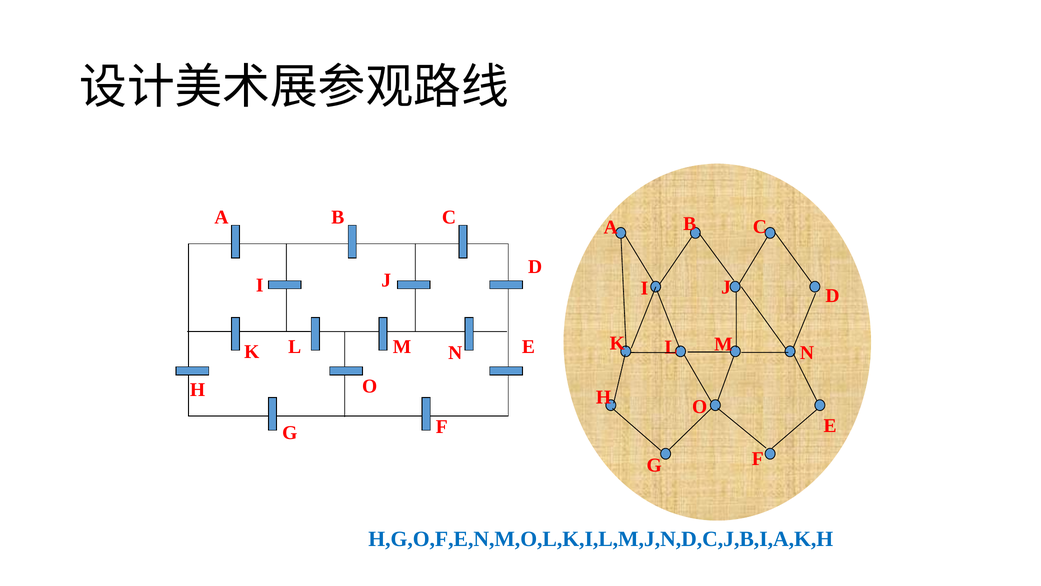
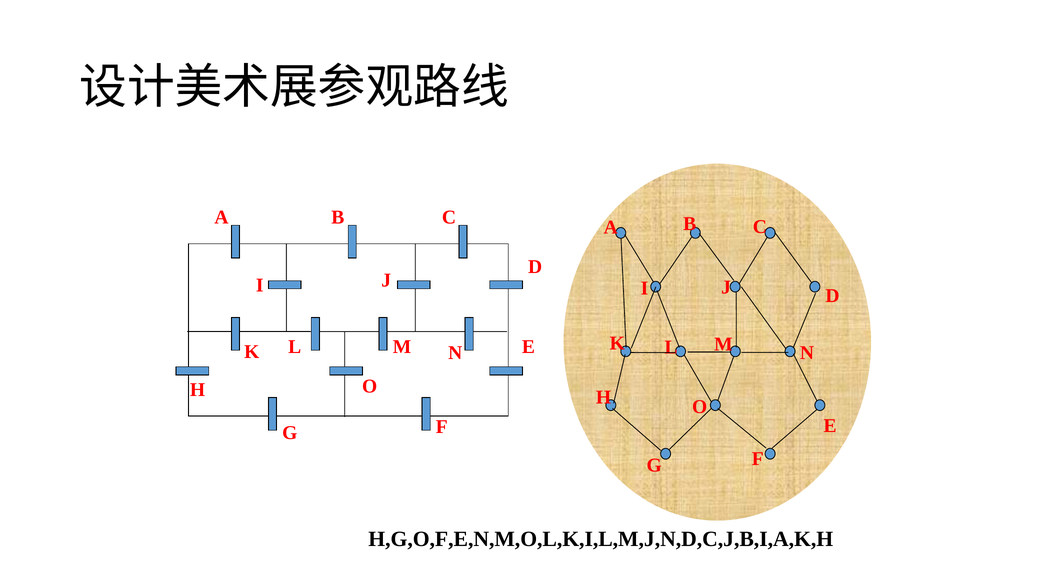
H,G,O,F,E,N,M,O,L,K,I,L,M,J,N,D,C,J,B,I,A,K,H colour: blue -> black (601, 539)
